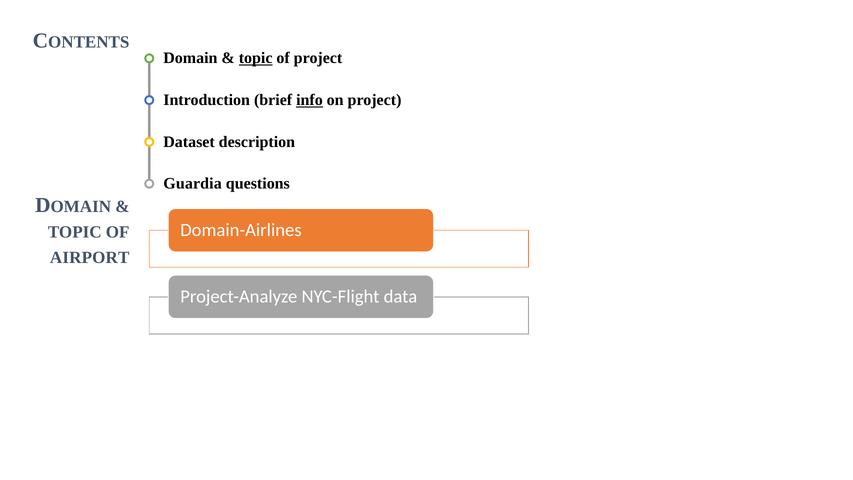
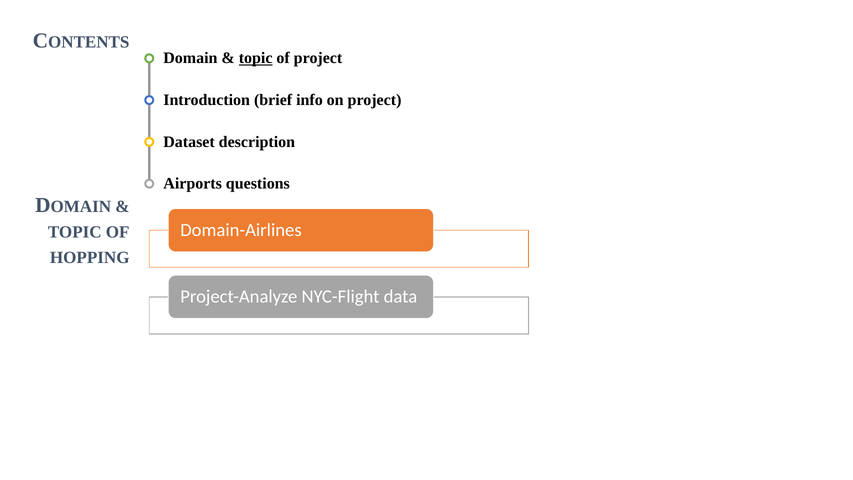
info underline: present -> none (309, 100)
Guardia: Guardia -> Airports (193, 183)
AIRPORT: AIRPORT -> HOPPING (90, 258)
